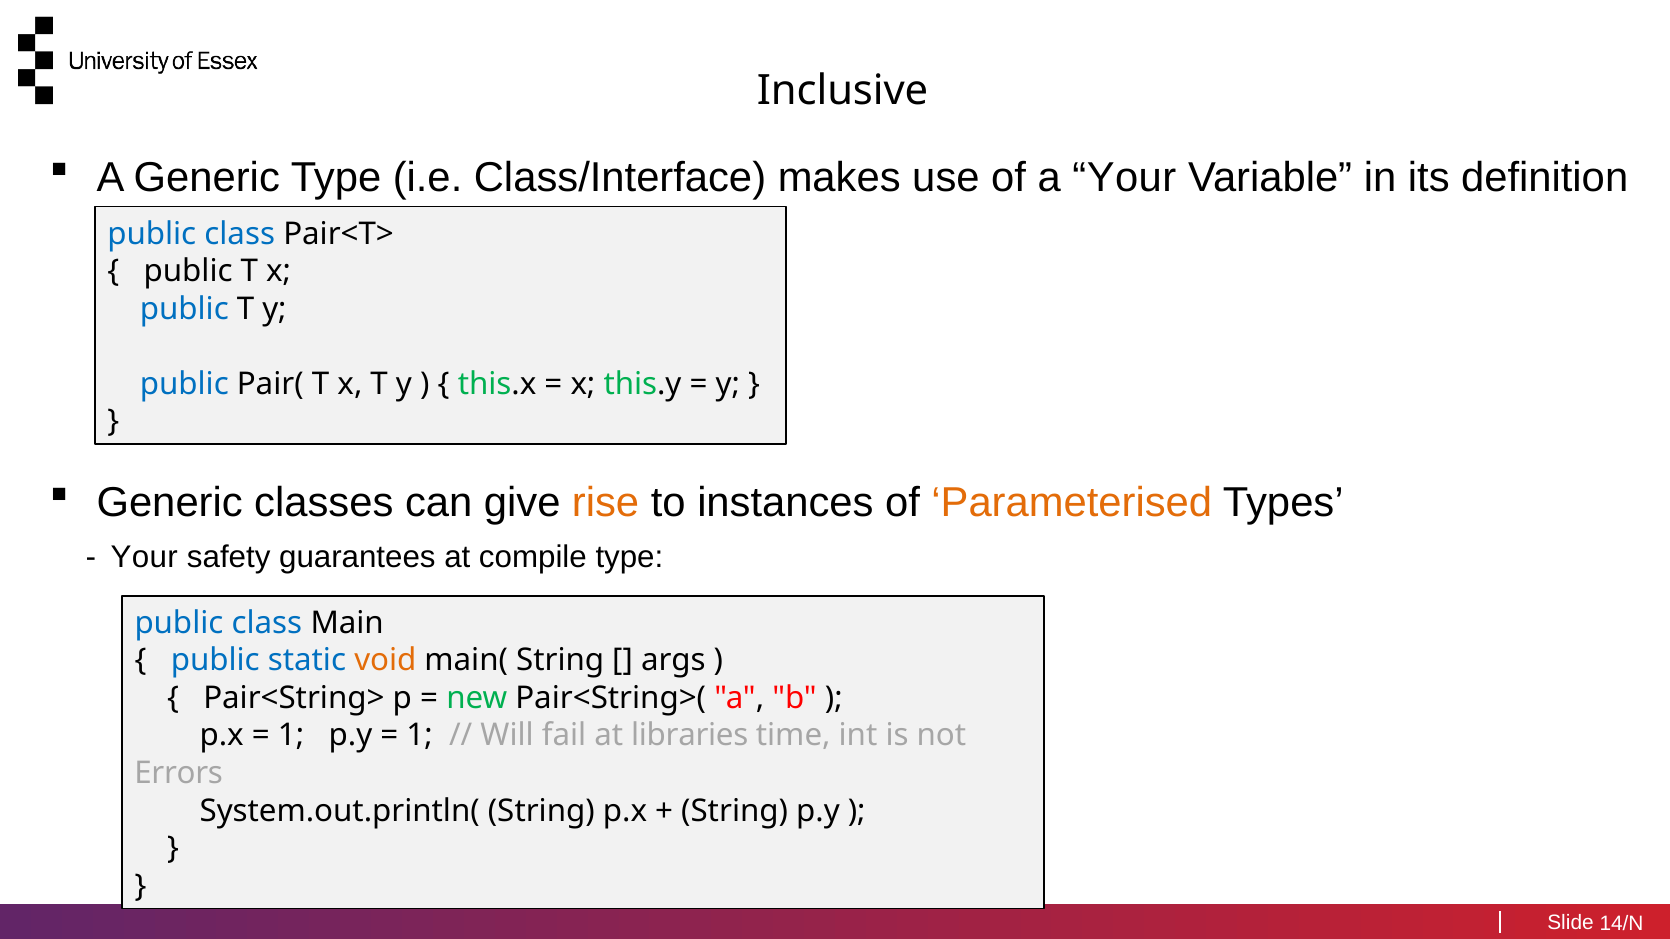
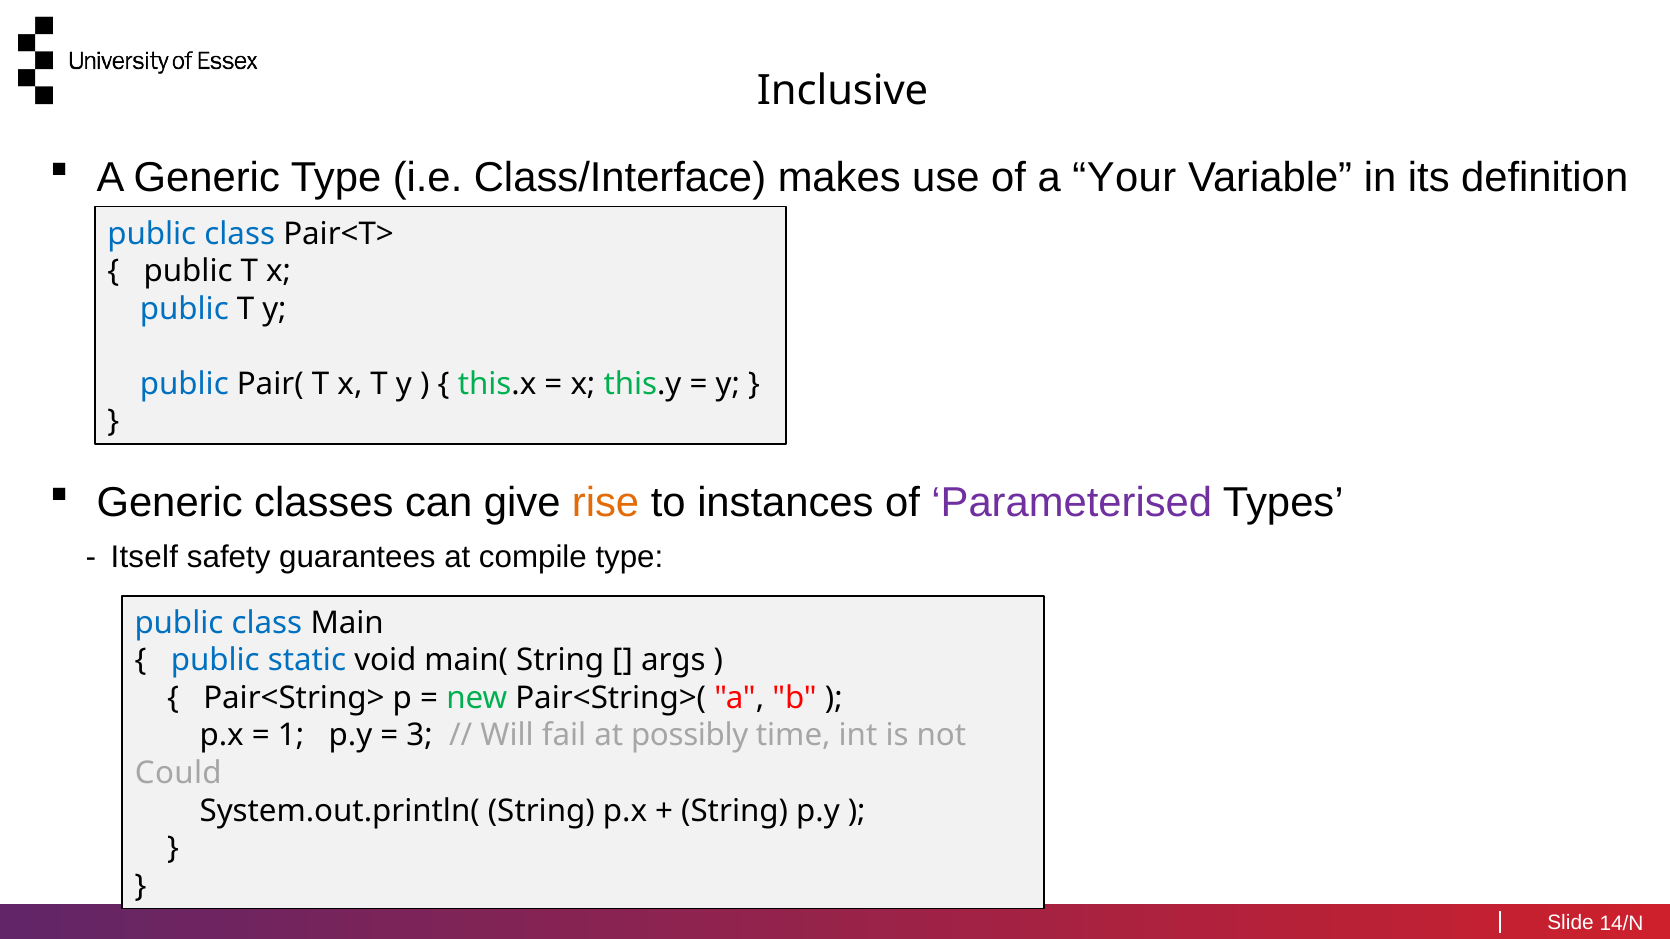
Parameterised colour: orange -> purple (1072, 503)
Your: Your -> Itself (144, 557)
void colour: orange -> black (385, 661)
1: 1 -> 3 (420, 736)
libraries: libraries -> possibly (690, 736)
Errors: Errors -> Could (178, 773)
